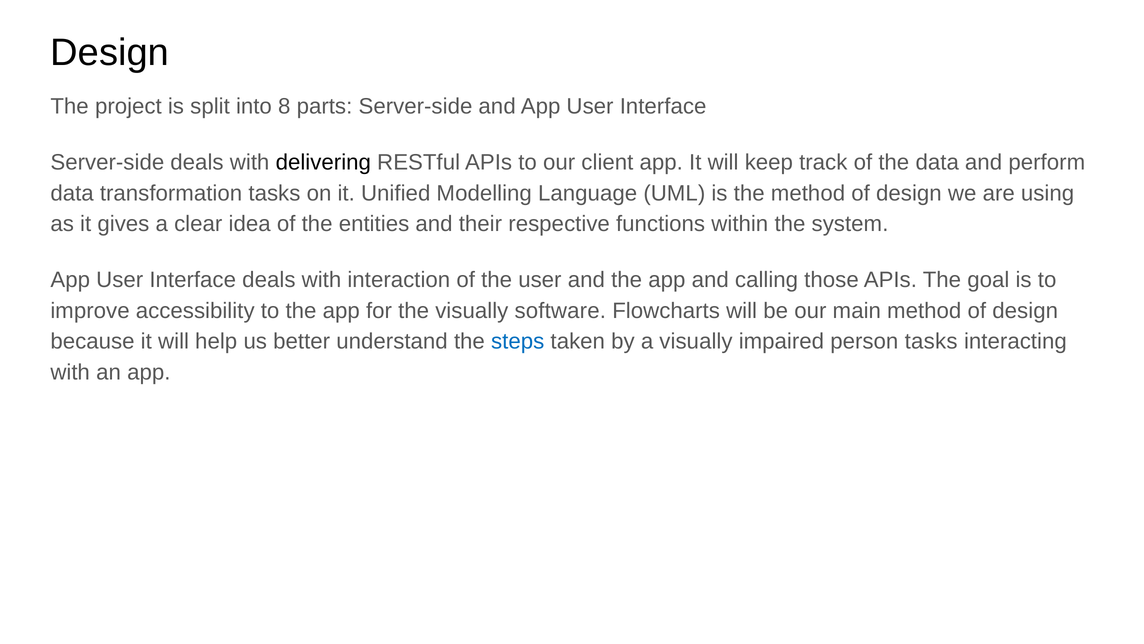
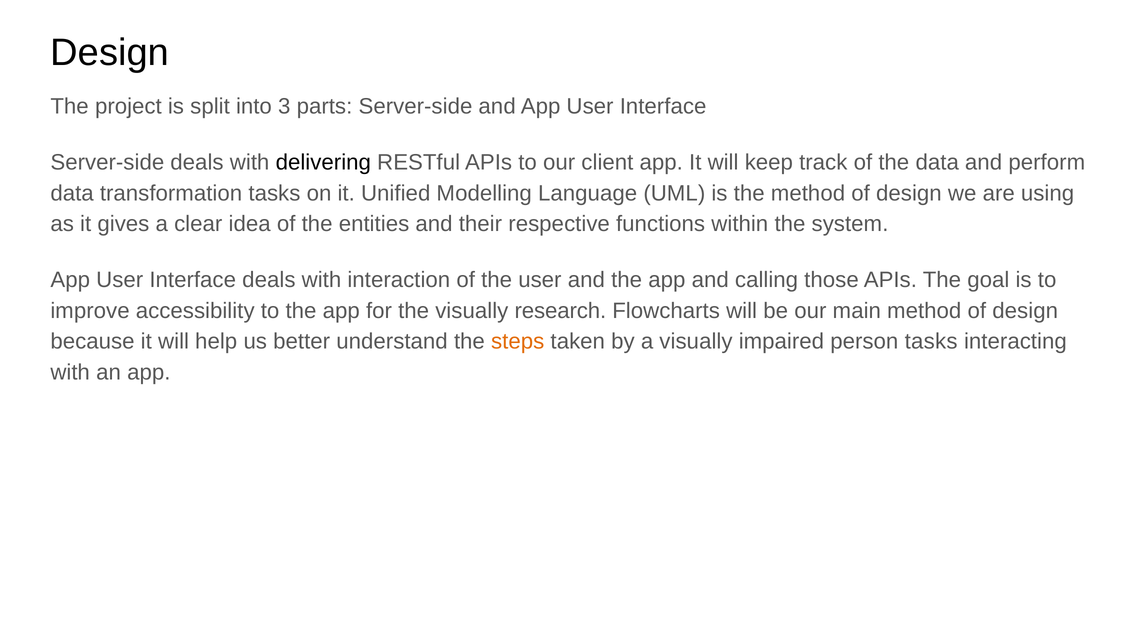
8: 8 -> 3 (284, 106)
software: software -> research (560, 311)
steps colour: blue -> orange (518, 341)
